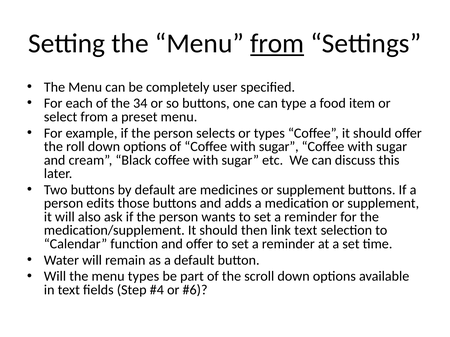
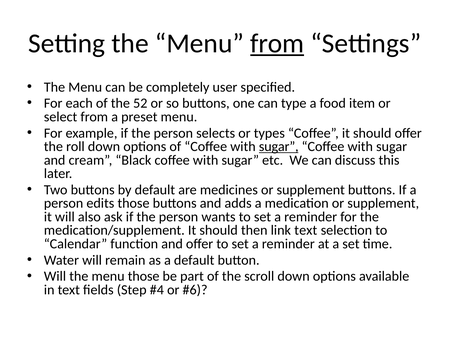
34: 34 -> 52 (140, 103)
sugar underline: none -> present (279, 147)
menu types: types -> those (144, 277)
